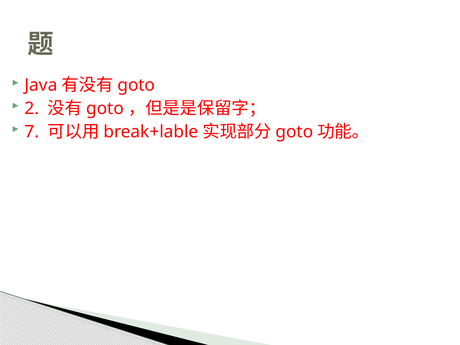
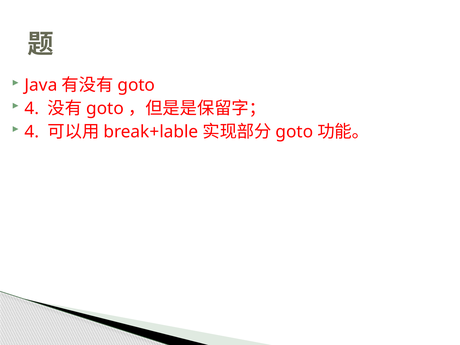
2: 2 -> 4 (32, 108)
7: 7 -> 4 (32, 132)
